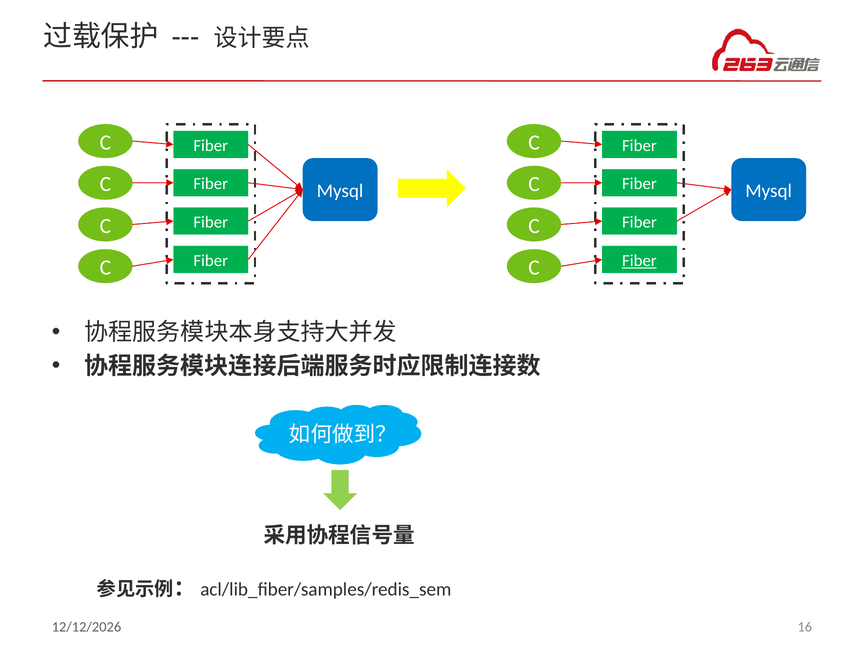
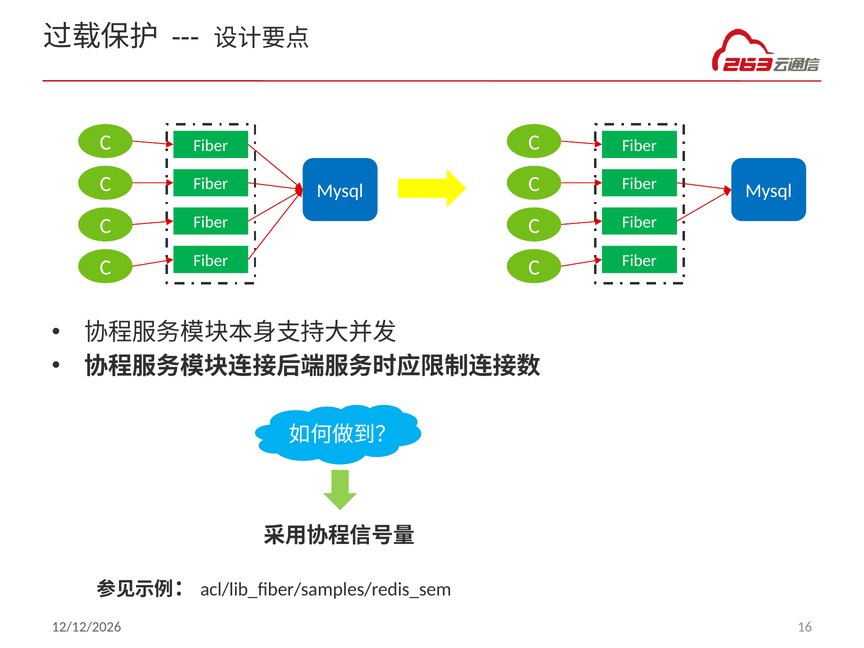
Fiber underline: present -> none (639, 261)
